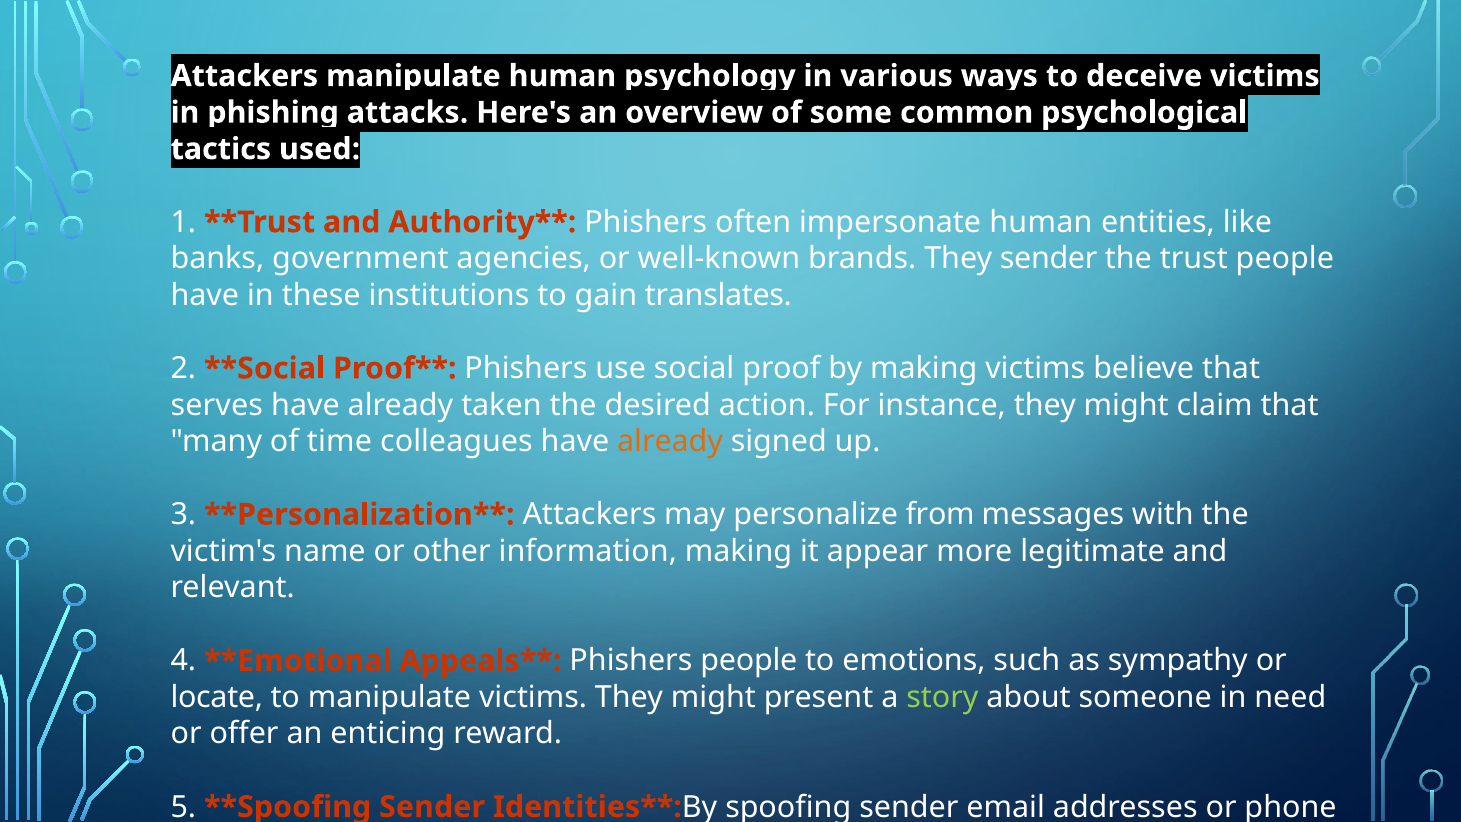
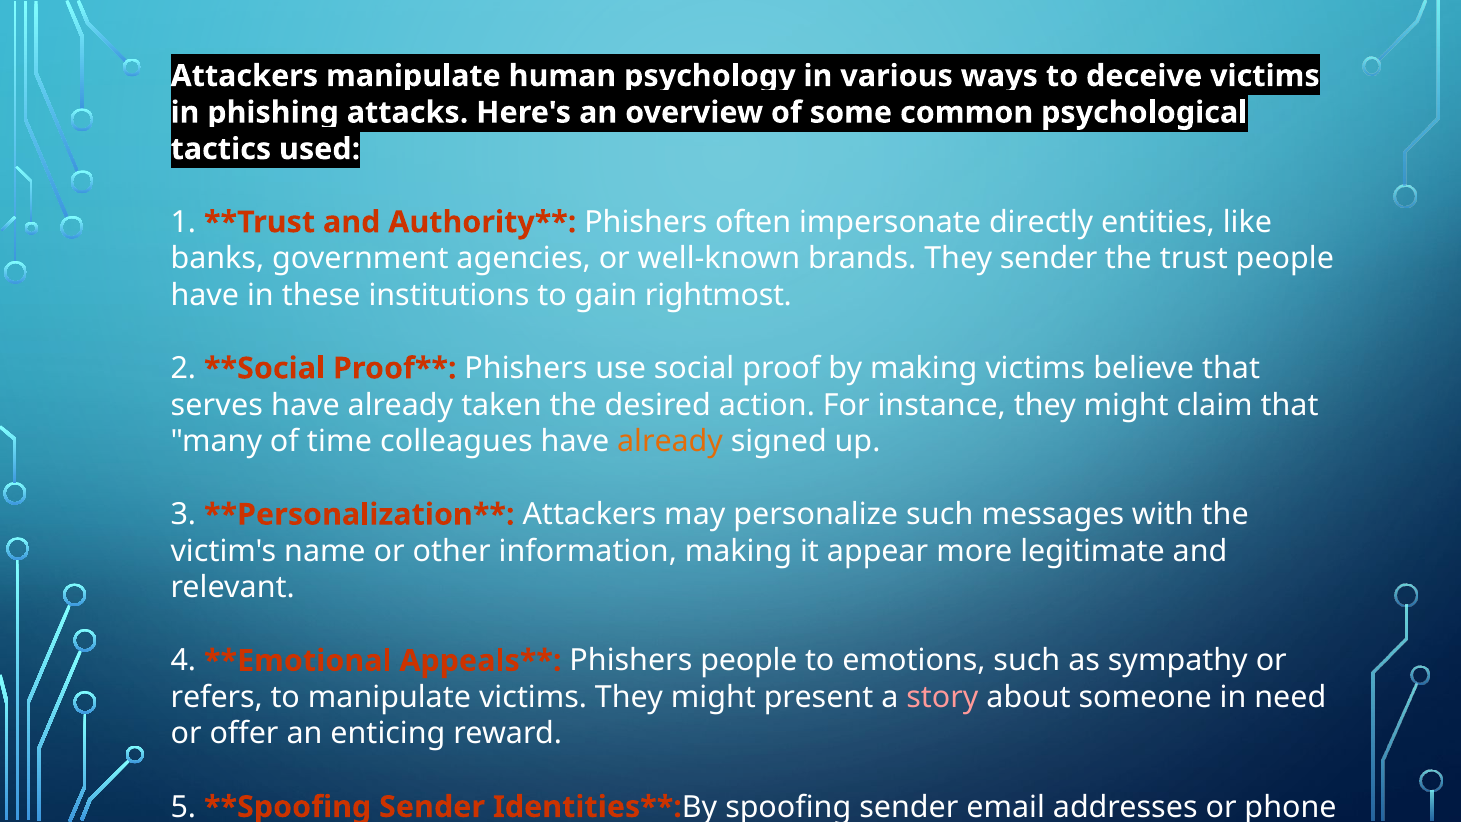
impersonate human: human -> directly (1041, 222)
translates: translates -> rightmost (718, 295)
personalize from: from -> such (940, 514)
locate: locate -> refers (217, 697)
story colour: light green -> pink (942, 697)
